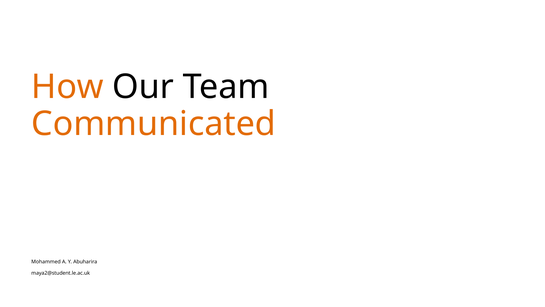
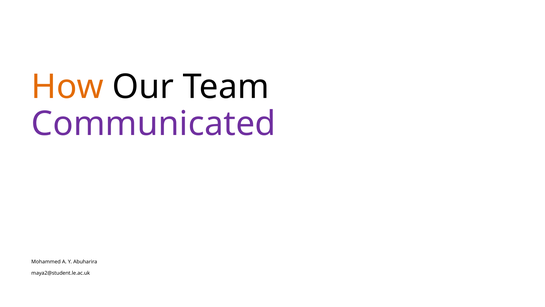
Communicated colour: orange -> purple (154, 124)
